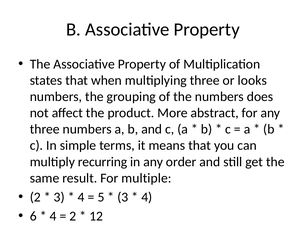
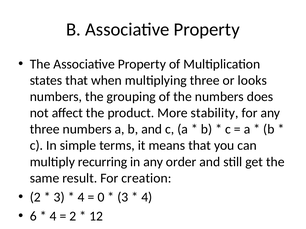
abstract: abstract -> stability (215, 113)
multiple: multiple -> creation (146, 178)
5: 5 -> 0 (101, 198)
